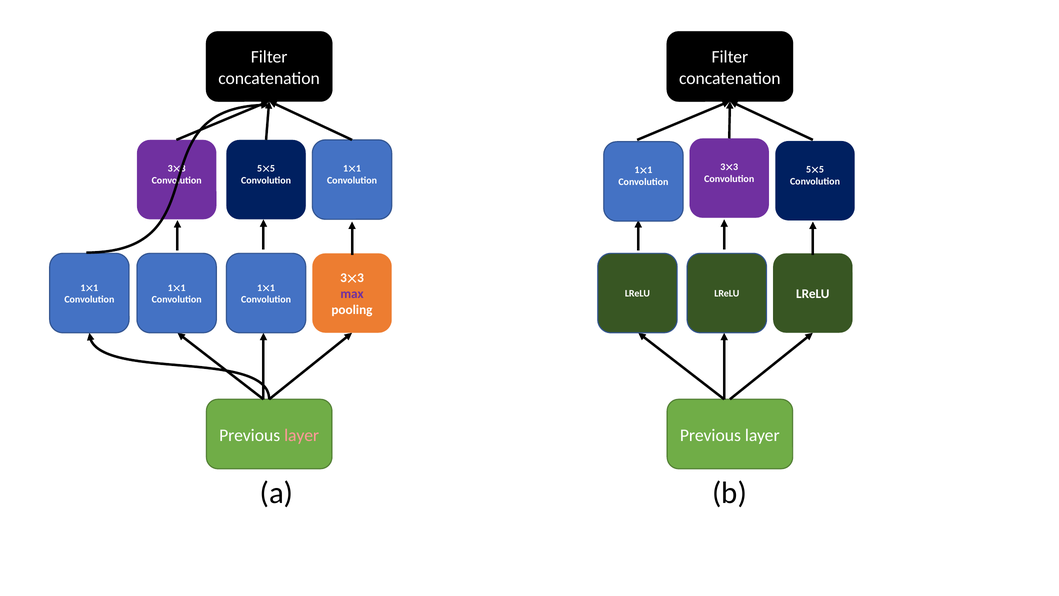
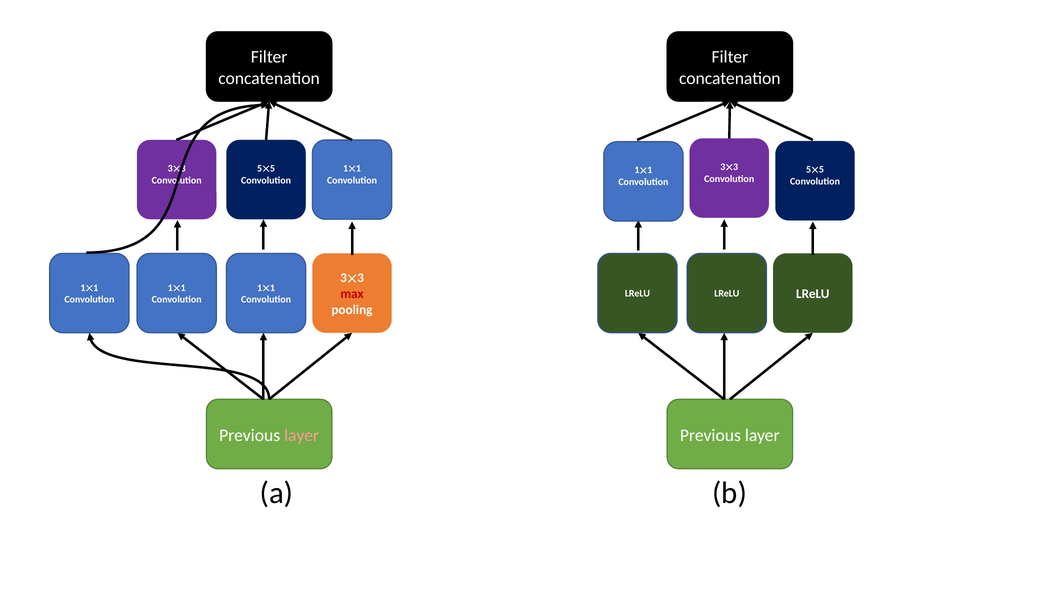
max colour: purple -> red (352, 294)
